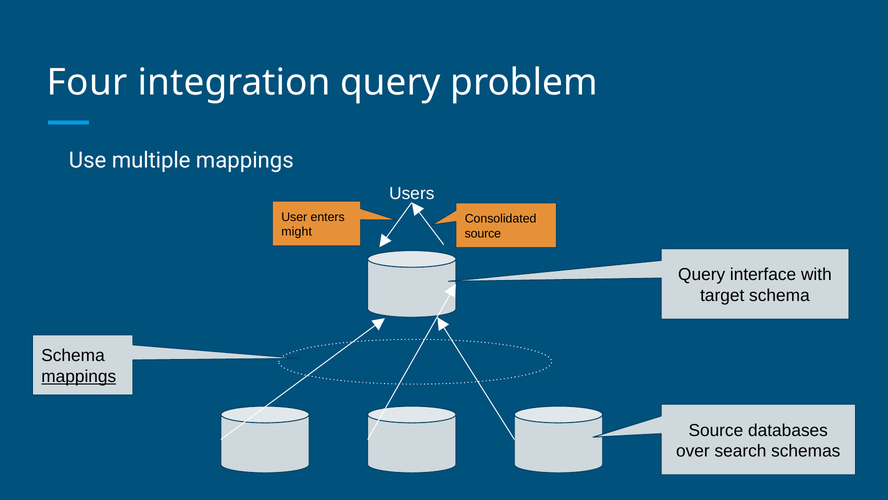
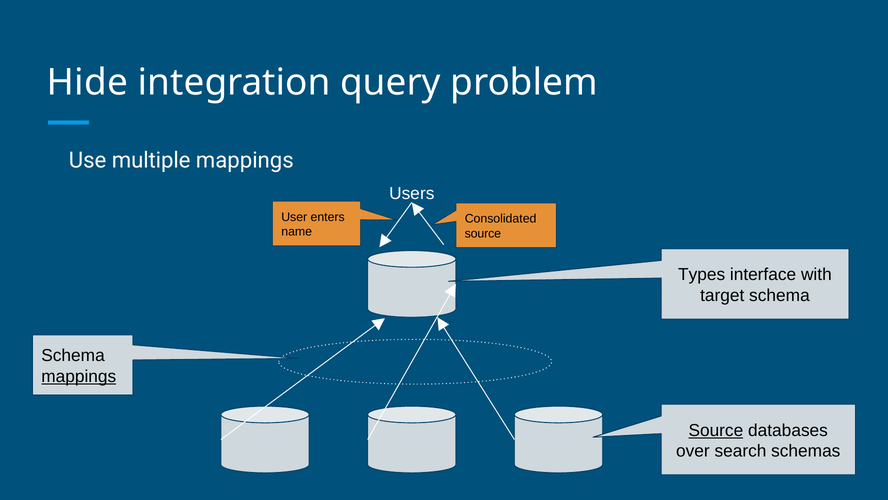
Four: Four -> Hide (87, 83)
might: might -> name (297, 232)
Query: Query -> Types (702, 275)
Source underline: none -> present (716, 430)
